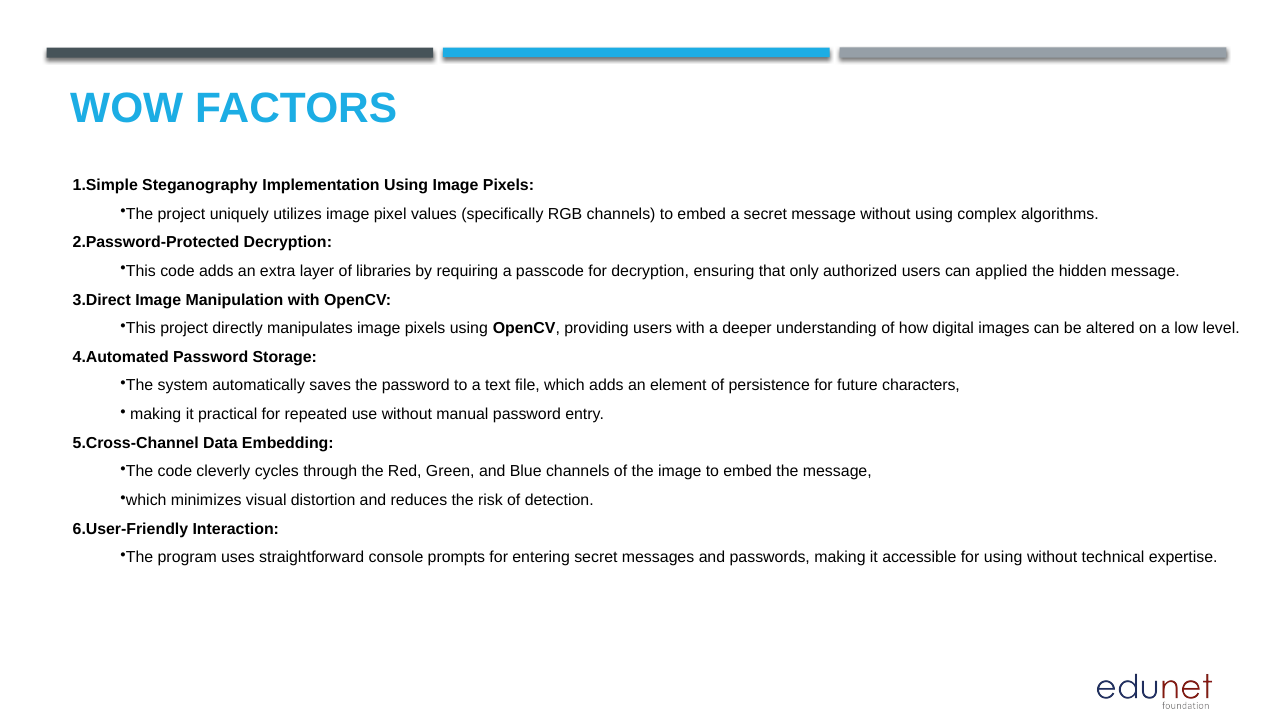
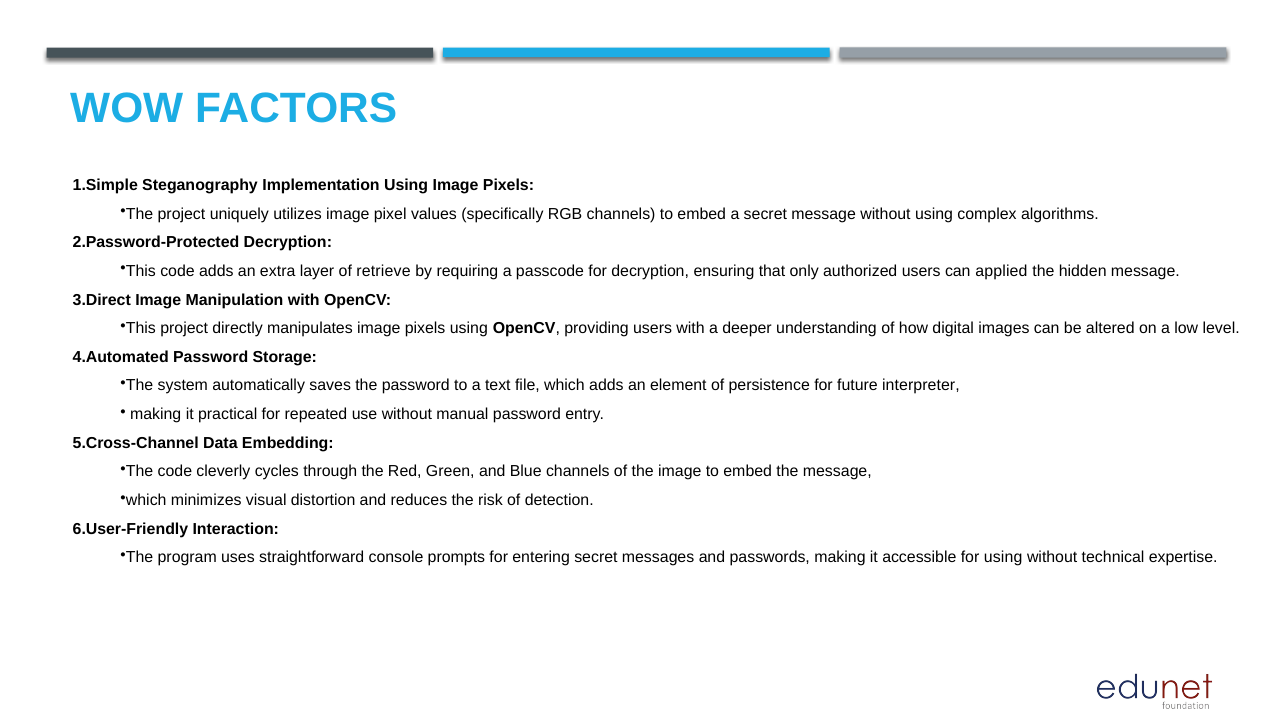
libraries: libraries -> retrieve (384, 271)
characters: characters -> interpreter (921, 386)
